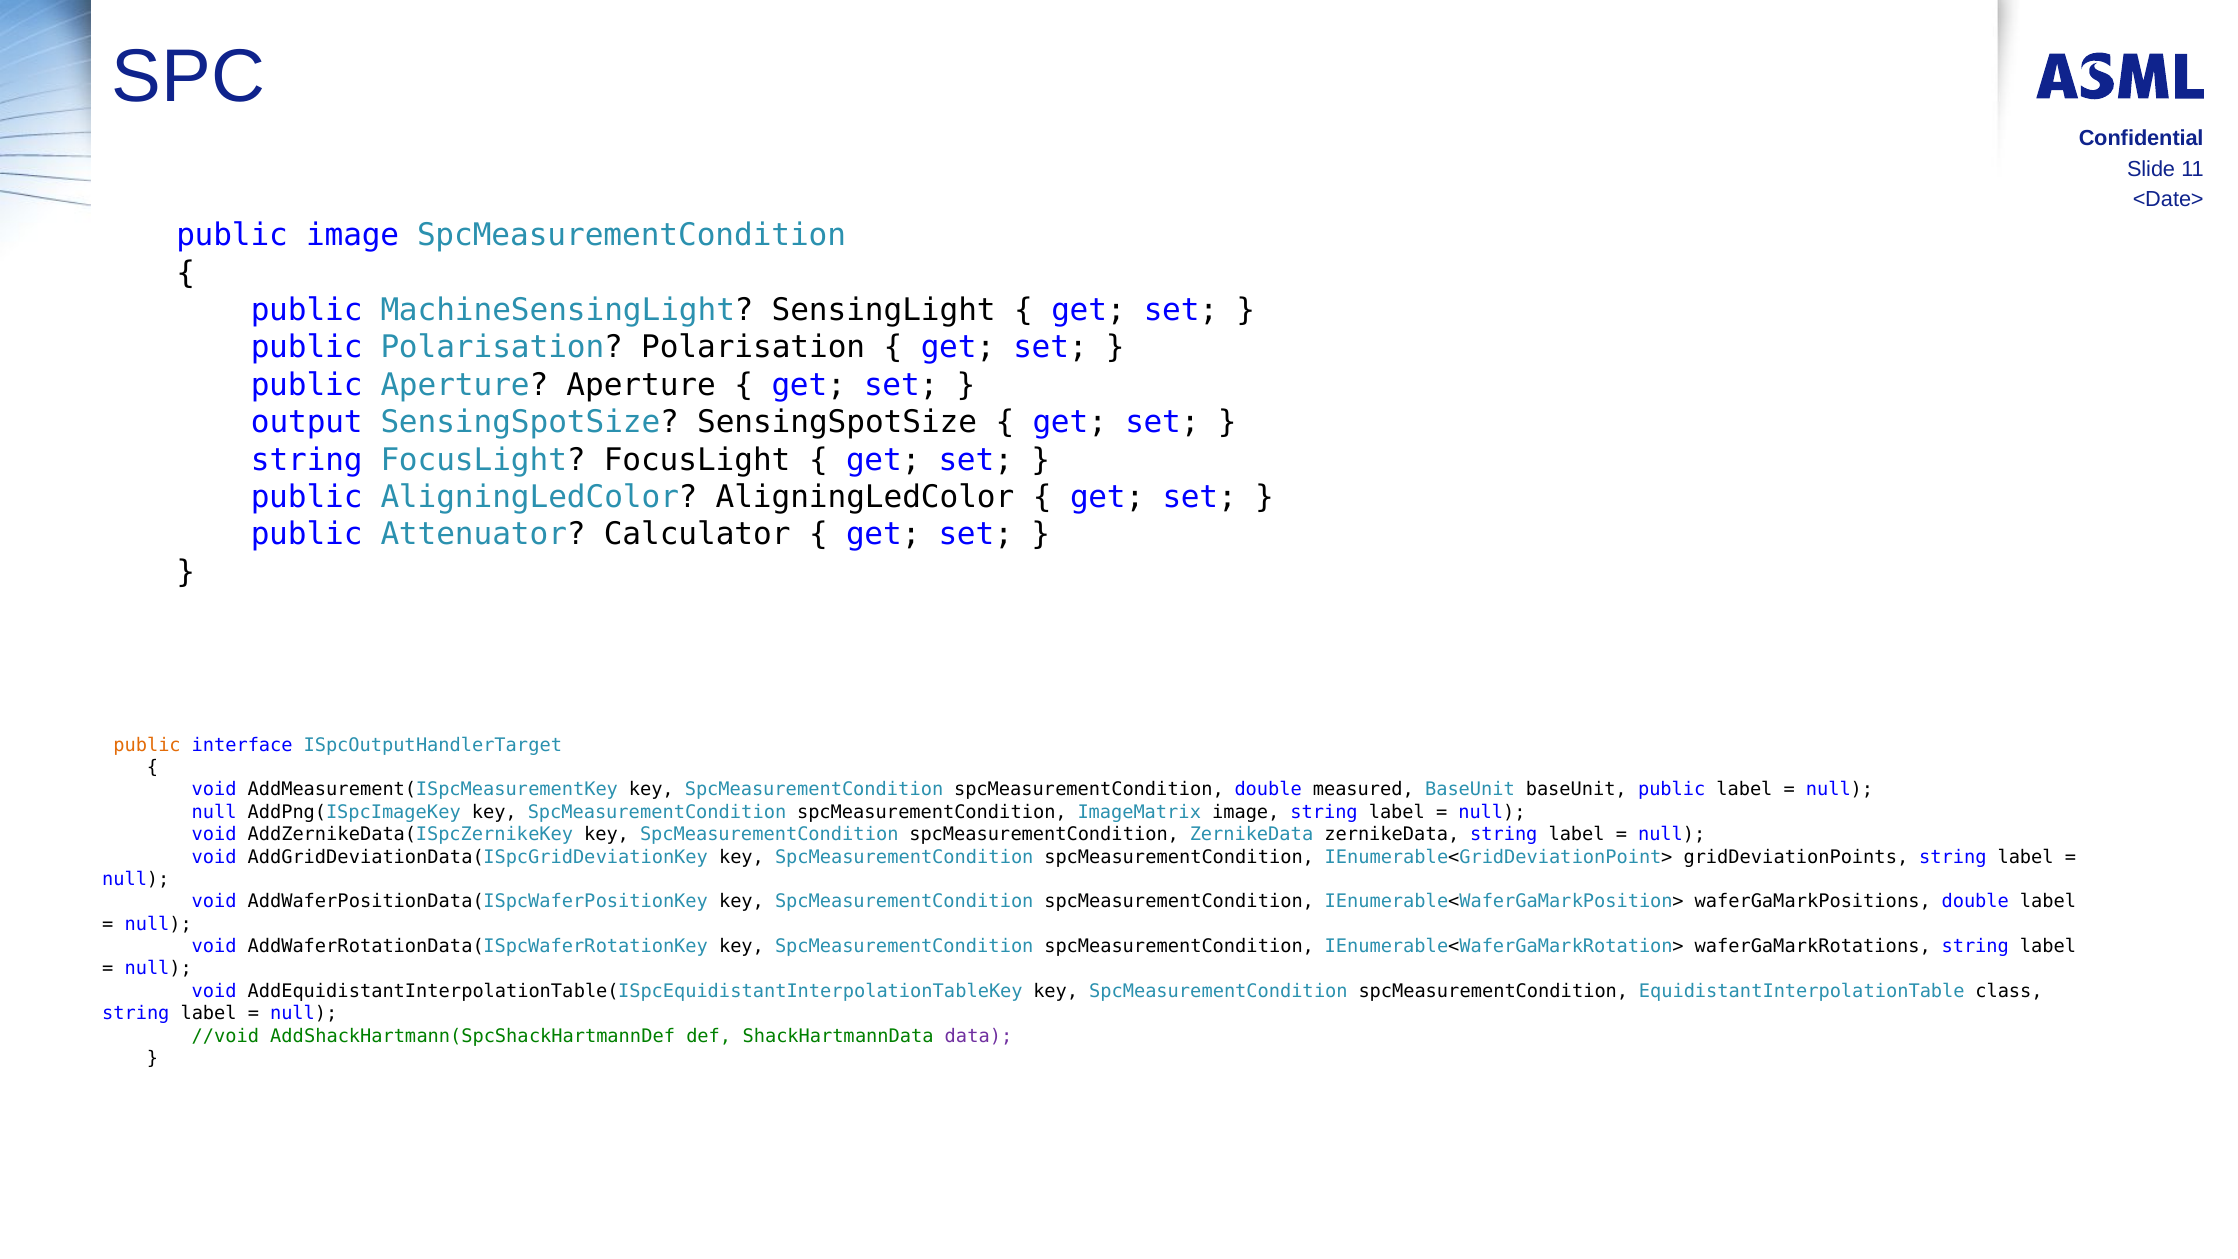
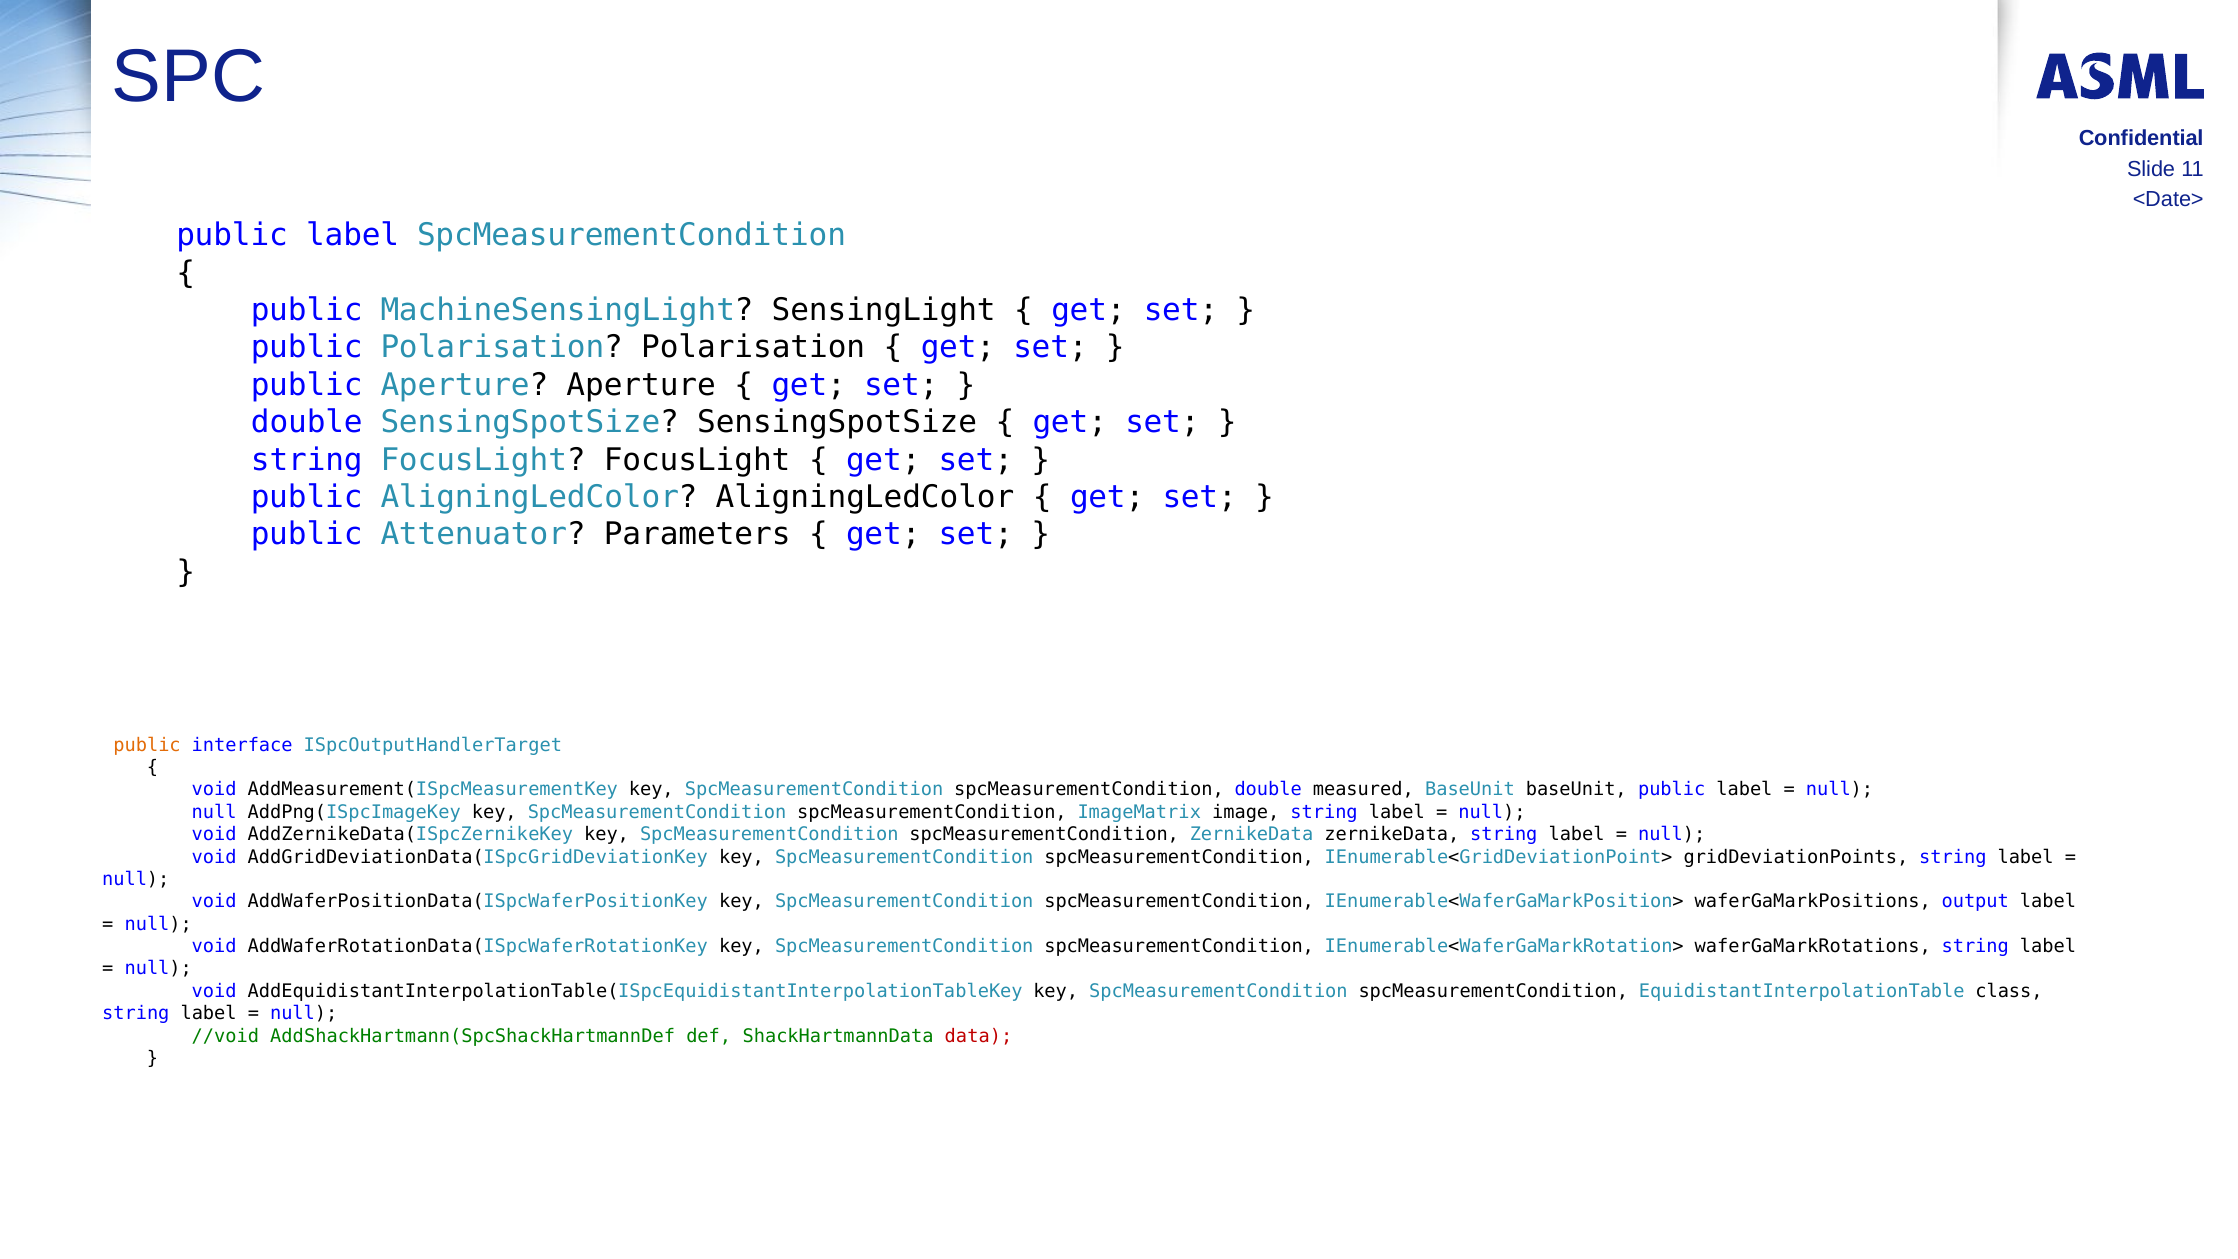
image: image -> label (353, 236)
output: output -> double (307, 422)
Calculator: Calculator -> Parameters (697, 534)
waferGaMarkPositions double: double -> output (1975, 902)
data colour: purple -> red (979, 1036)
